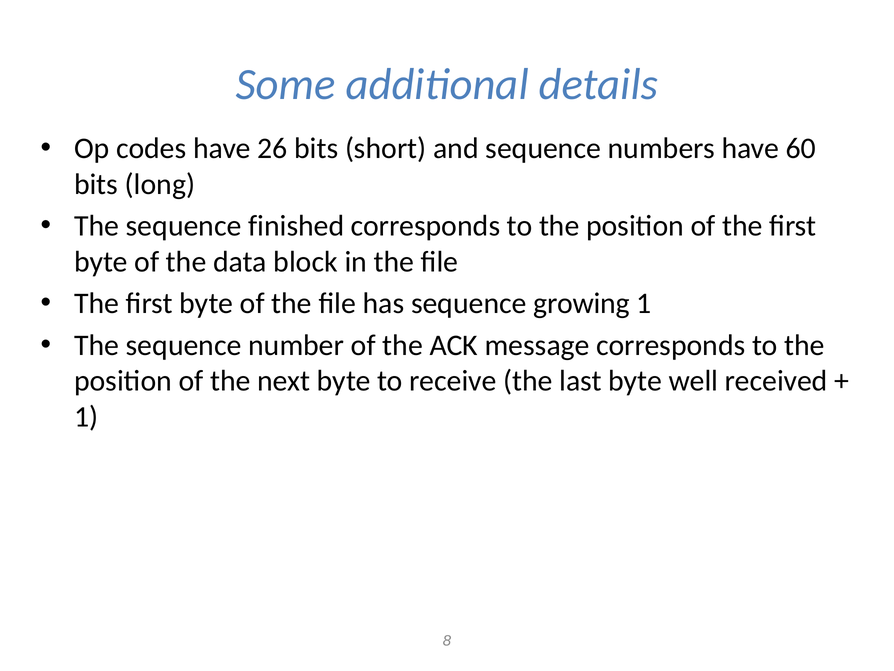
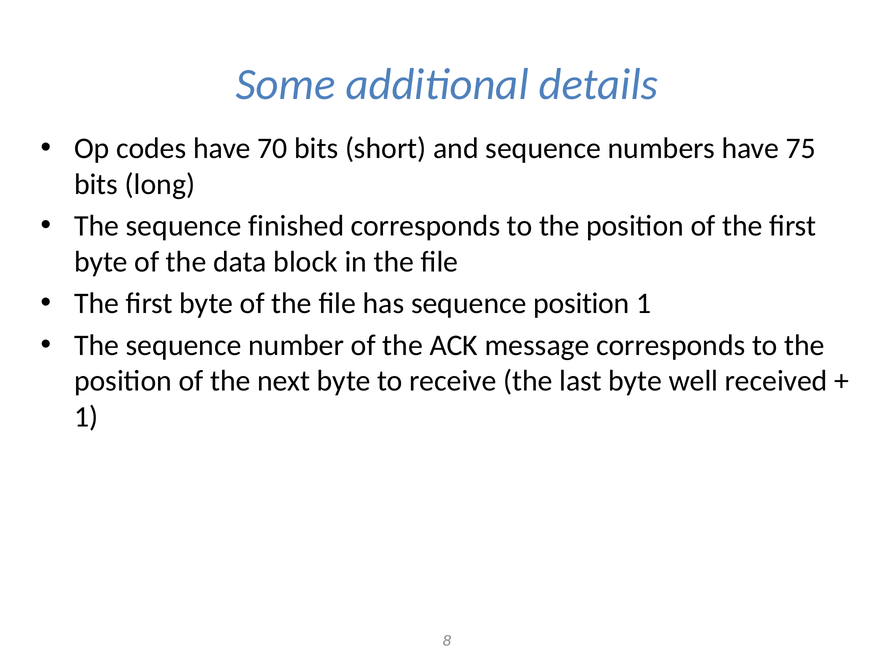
26: 26 -> 70 (272, 148)
60: 60 -> 75 (801, 148)
sequence growing: growing -> position (581, 303)
